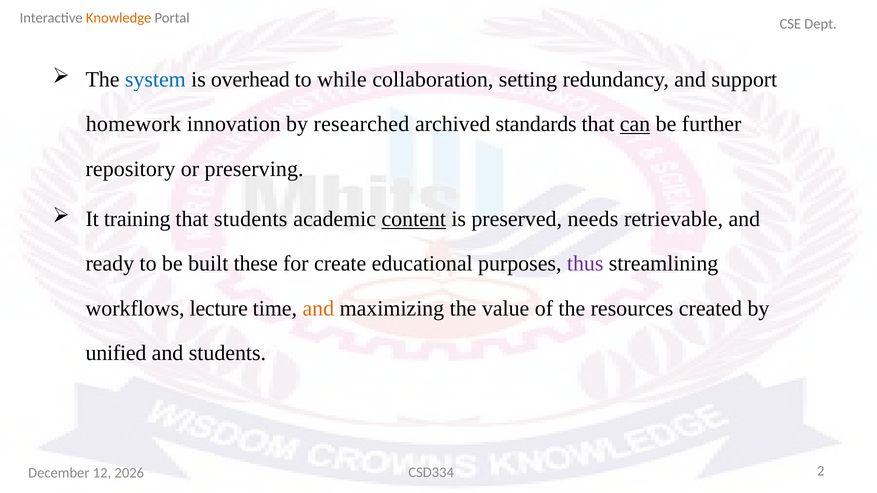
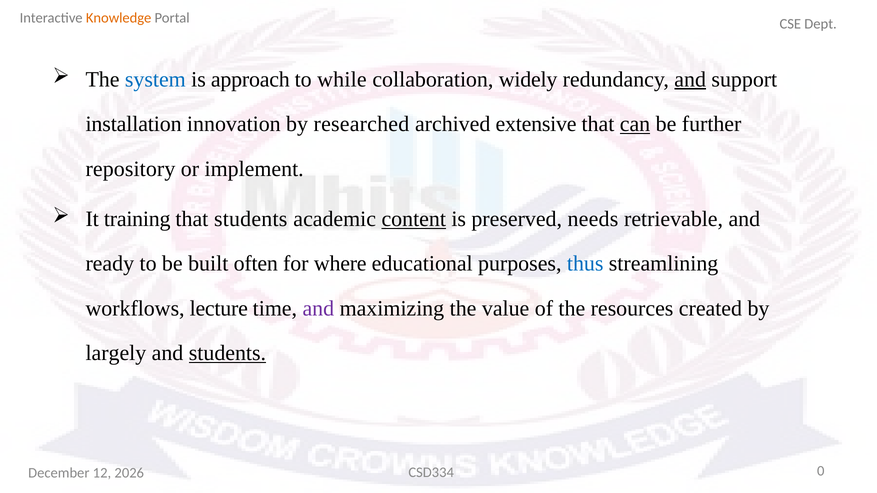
overhead: overhead -> approach (250, 79)
setting: setting -> widely (528, 79)
and underline: none -> present (690, 79)
homework: homework -> installation (134, 124)
standards: standards -> extensive (536, 124)
preserving: preserving -> implement (254, 169)
these: these -> often (256, 264)
create: create -> where (340, 264)
thus colour: purple -> blue (585, 264)
and colour: orange -> purple (318, 309)
unified: unified -> largely (116, 353)
students underline: none -> present (227, 353)
2: 2 -> 0 (821, 471)
